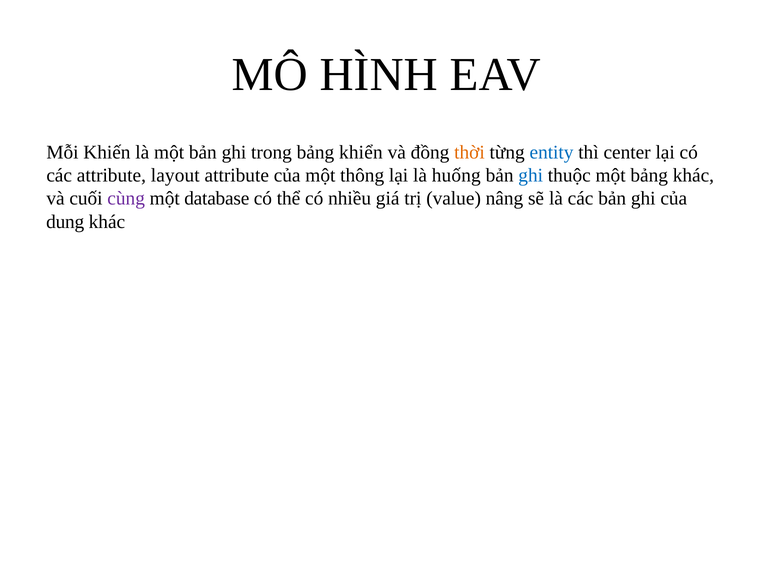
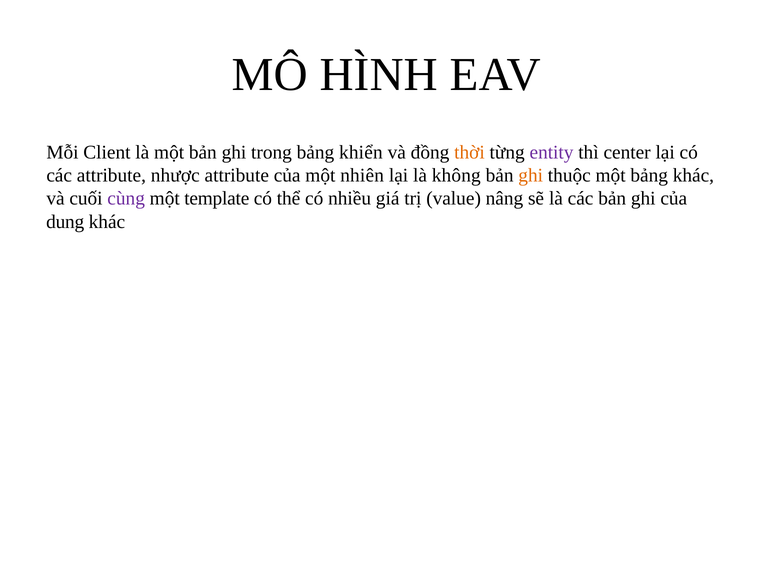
Khiến: Khiến -> Client (107, 152)
entity colour: blue -> purple (552, 152)
layout: layout -> nhược (175, 175)
thông: thông -> nhiên (362, 175)
huống: huống -> không (456, 175)
ghi colour: blue -> orange (531, 175)
database: database -> template (217, 198)
